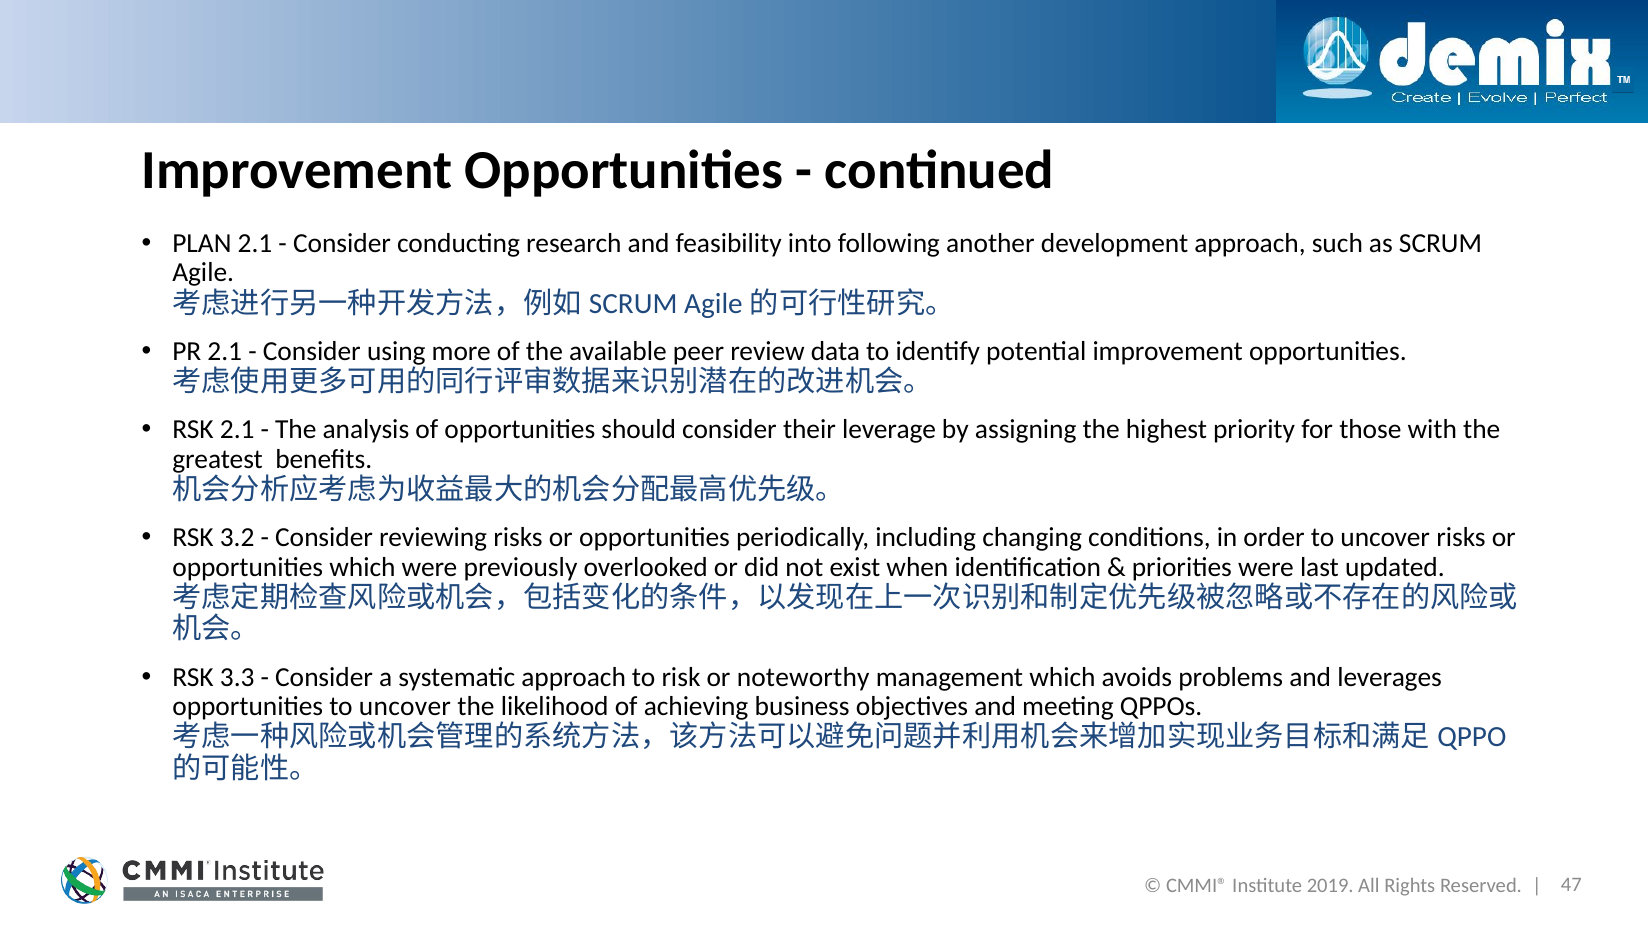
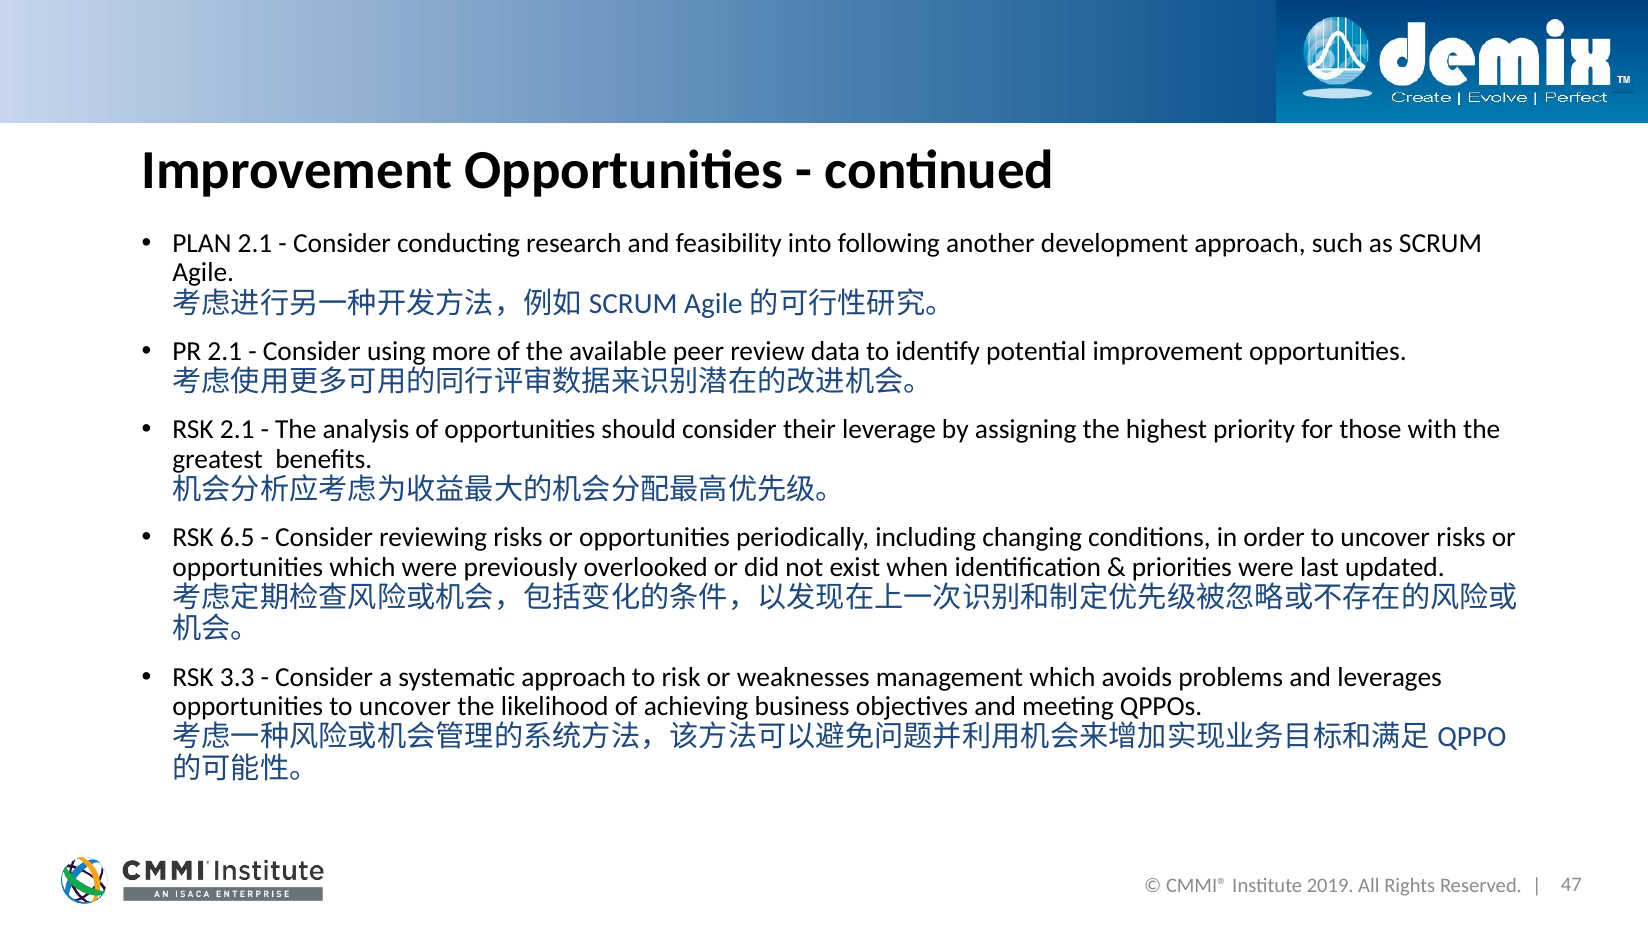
3.2: 3.2 -> 6.5 (237, 538)
noteworthy: noteworthy -> weaknesses (803, 677)
